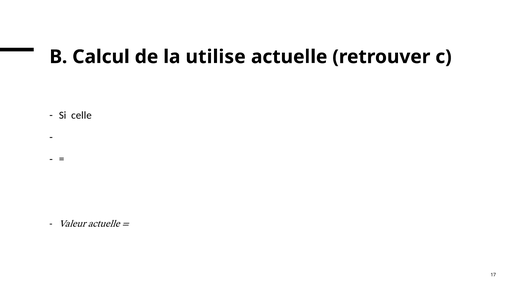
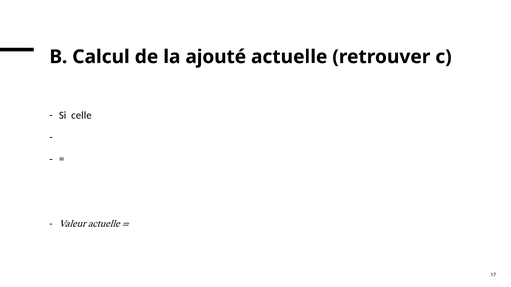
utilise: utilise -> ajouté (216, 57)
